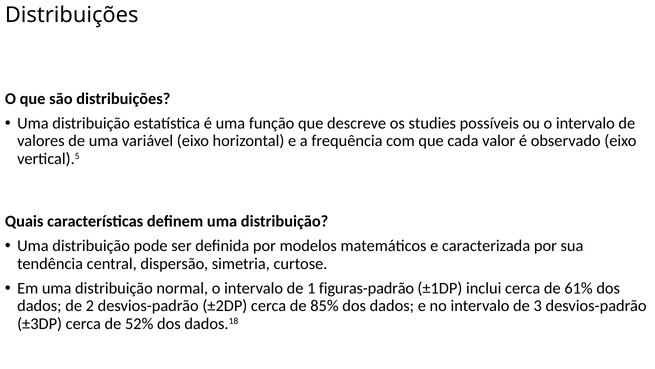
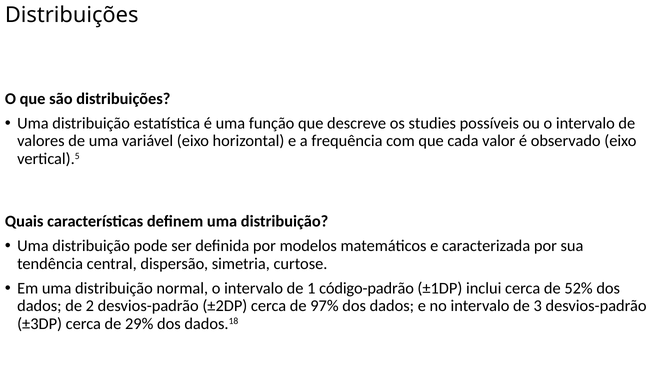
figuras-padrão: figuras-padrão -> código-padrão (367, 288)
61%: 61% -> 52% (579, 288)
85%: 85% -> 97% (324, 306)
52%: 52% -> 29% (139, 323)
